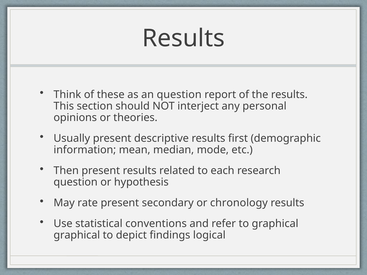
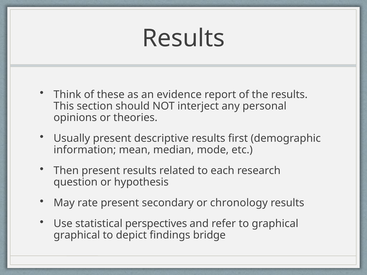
an question: question -> evidence (179, 95)
conventions: conventions -> perspectives (156, 224)
logical: logical -> bridge (209, 235)
